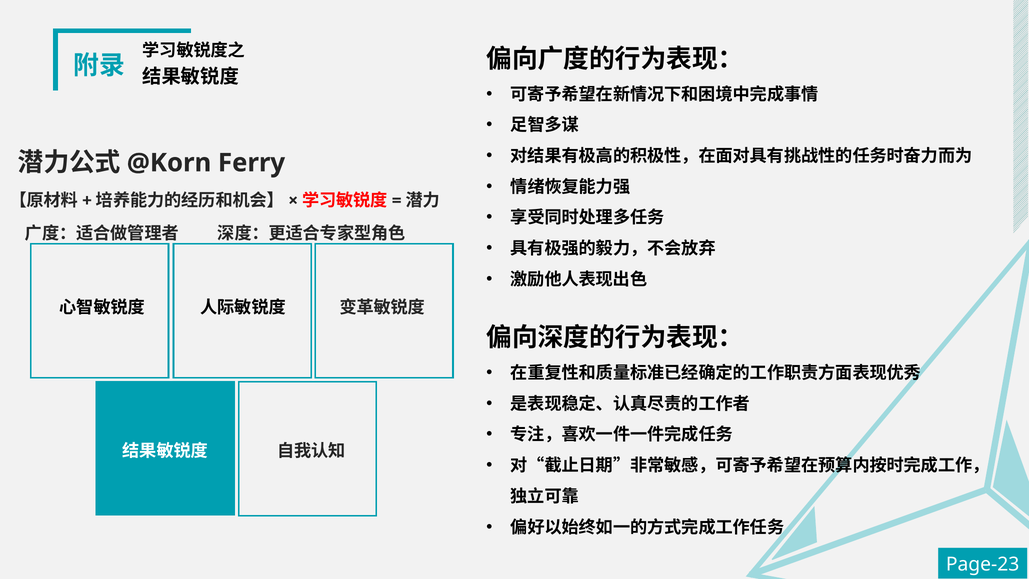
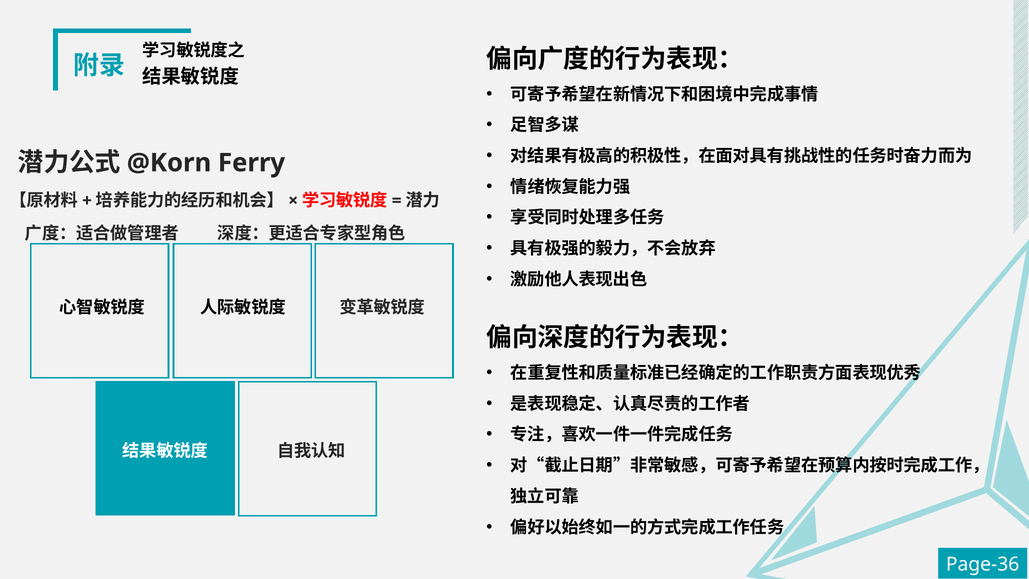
Page-23: Page-23 -> Page-36 (983, 564)
